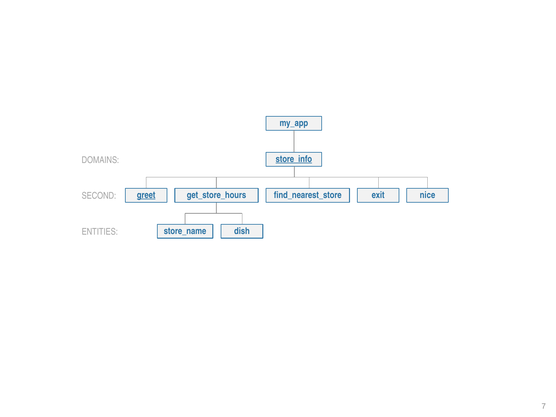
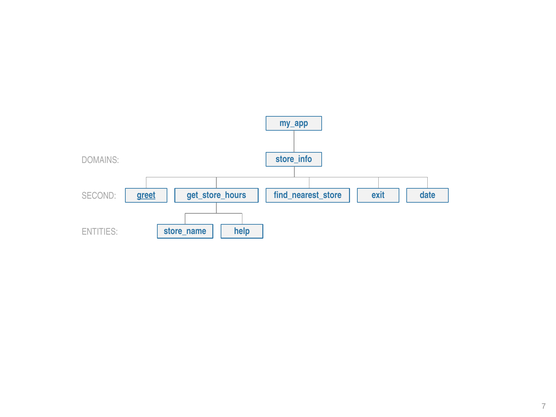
store_info underline: present -> none (294, 159)
nice: nice -> date (428, 195)
dish: dish -> help (242, 231)
